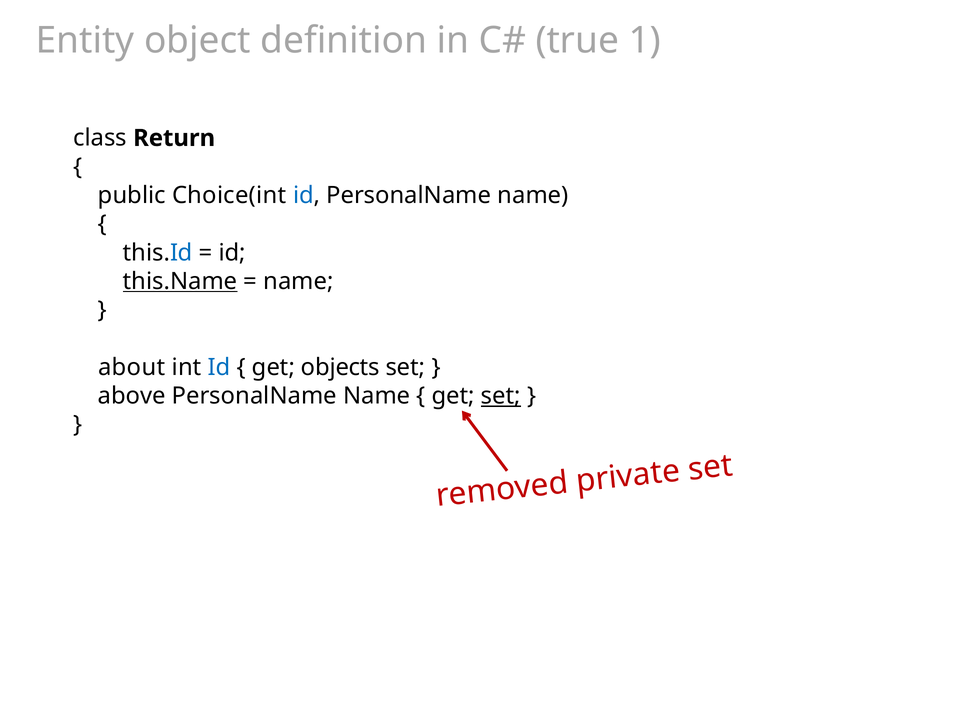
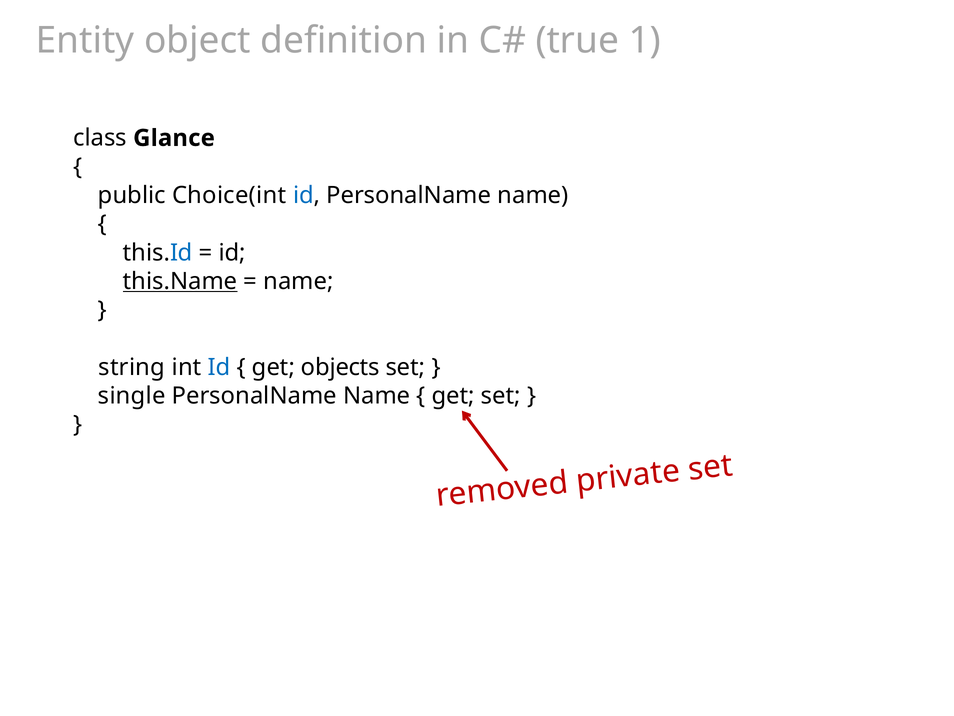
Return: Return -> Glance (174, 138)
about: about -> string (132, 367)
above: above -> single (132, 396)
set underline: present -> none (501, 396)
